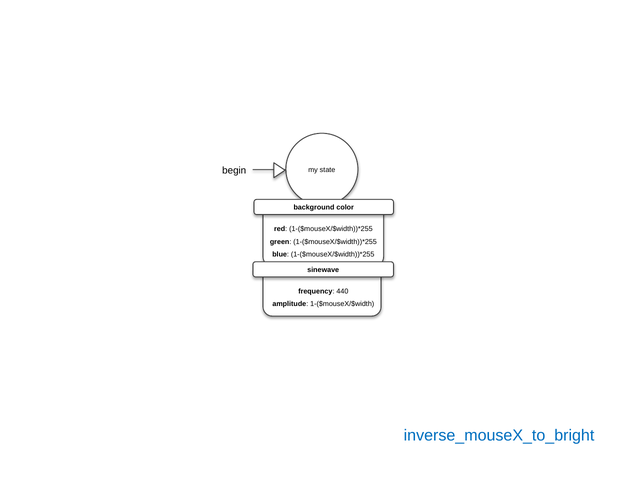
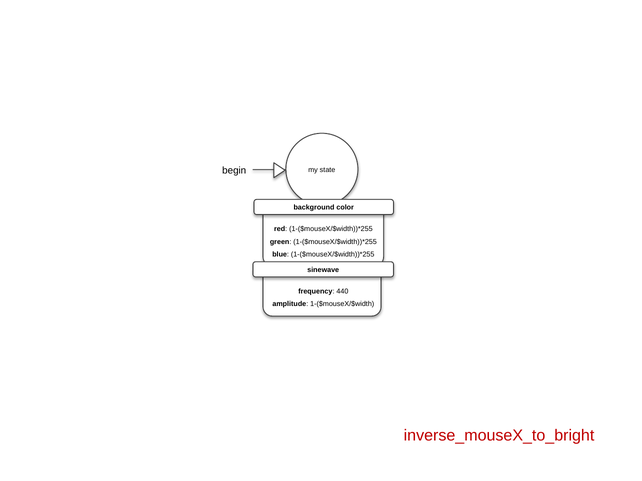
inverse_mouseX_to_bright colour: blue -> red (499, 436)
